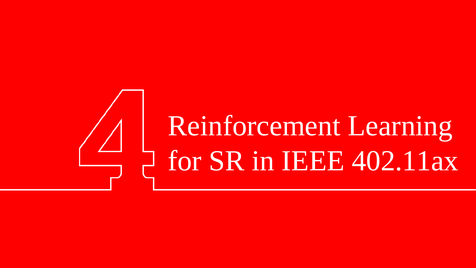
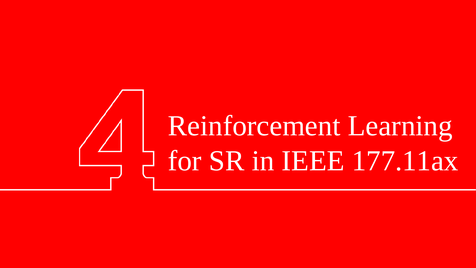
402.11ax: 402.11ax -> 177.11ax (405, 161)
